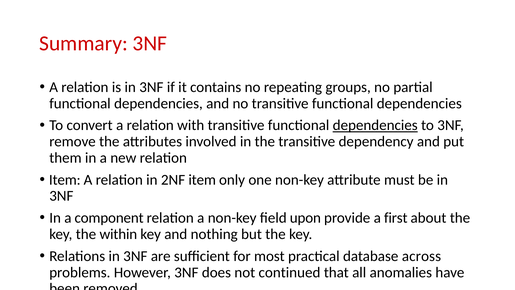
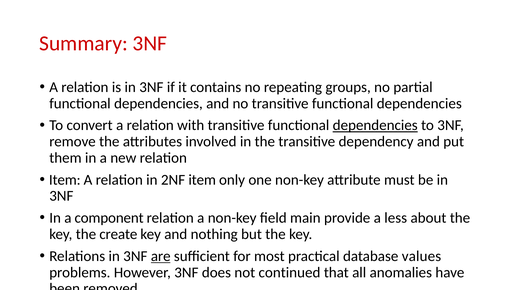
upon: upon -> main (305, 218)
first: first -> less (396, 218)
within: within -> create (118, 234)
are underline: none -> present (161, 256)
across: across -> values (421, 256)
